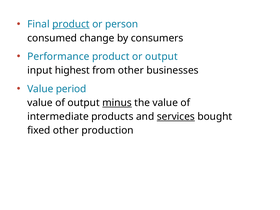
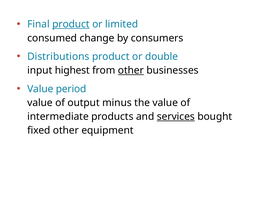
person: person -> limited (122, 24)
Performance: Performance -> Distributions (58, 57)
or output: output -> double (162, 57)
other underline: none -> present (131, 70)
minus underline: present -> none (117, 103)
production: production -> equipment (107, 130)
